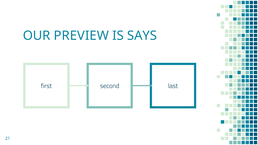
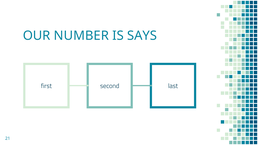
PREVIEW: PREVIEW -> NUMBER (81, 36)
